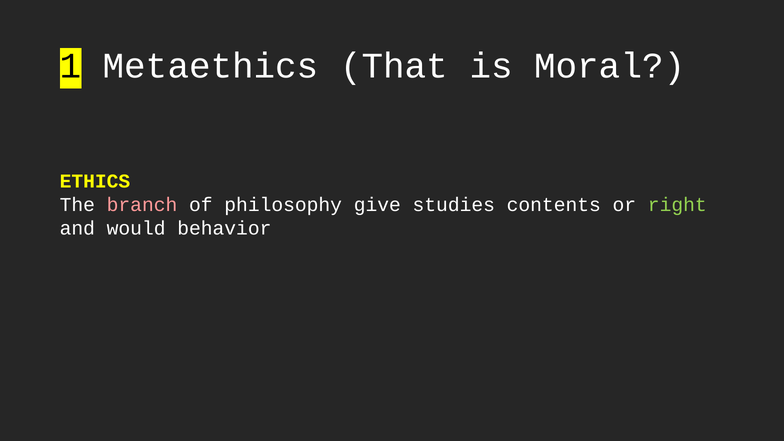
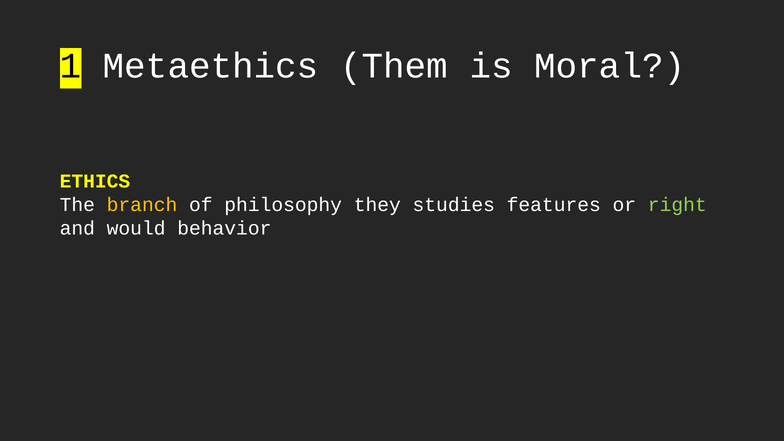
That: That -> Them (394, 66)
branch colour: pink -> yellow (142, 205)
give: give -> they (377, 205)
contents: contents -> features (554, 205)
